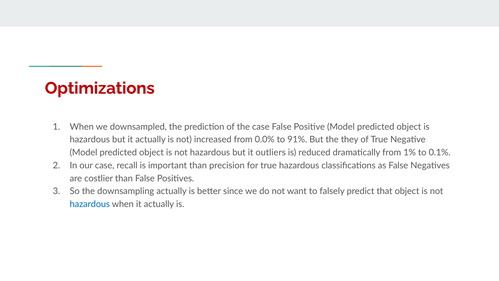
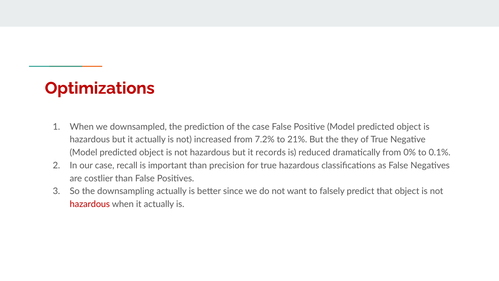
0.0%: 0.0% -> 7.2% (265, 139)
91%: 91% -> 21% (297, 139)
outliers: outliers -> records (271, 152)
1%: 1% -> 0% (410, 152)
hazardous colour: blue -> red (90, 204)
